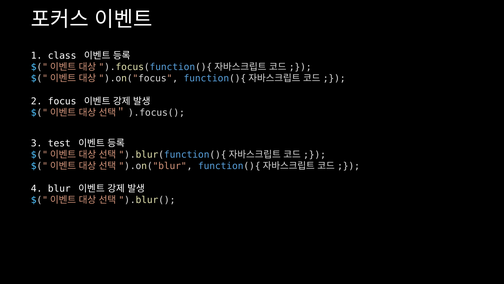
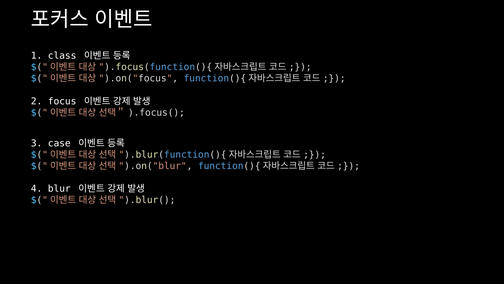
test: test -> case (59, 143)
